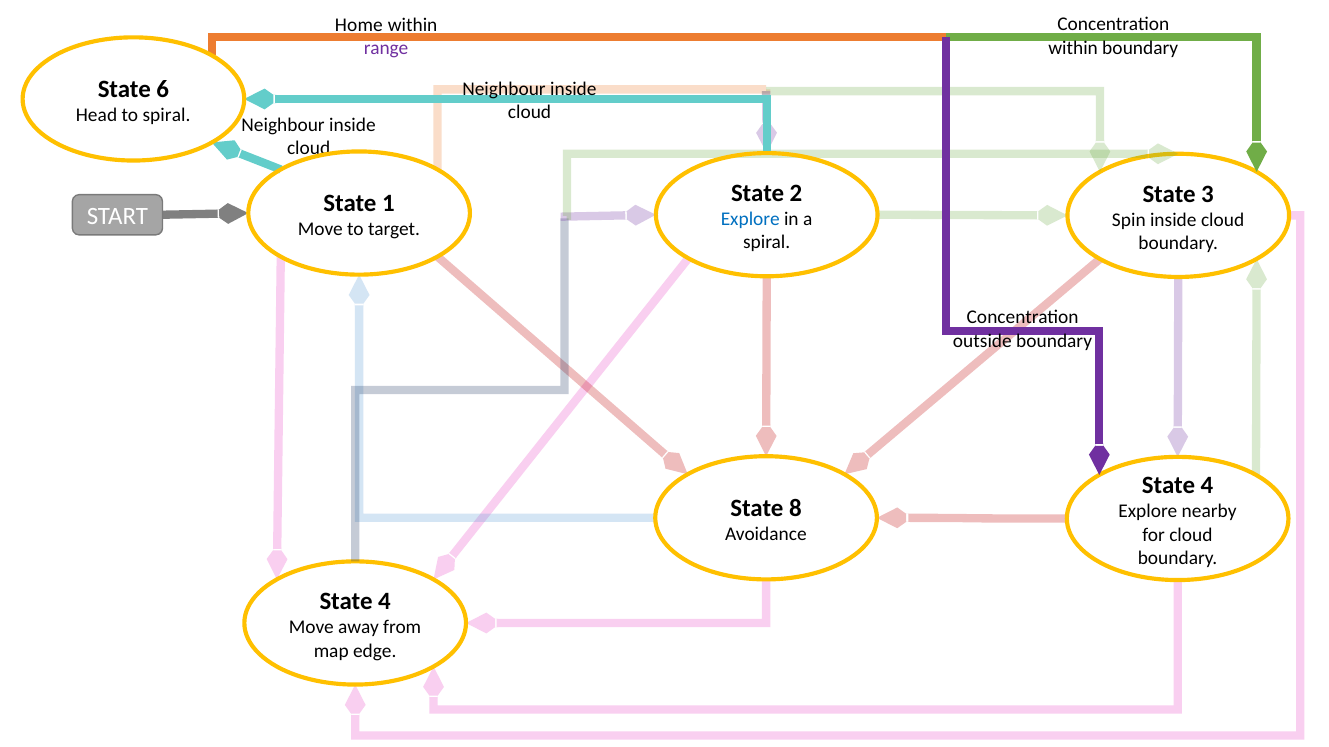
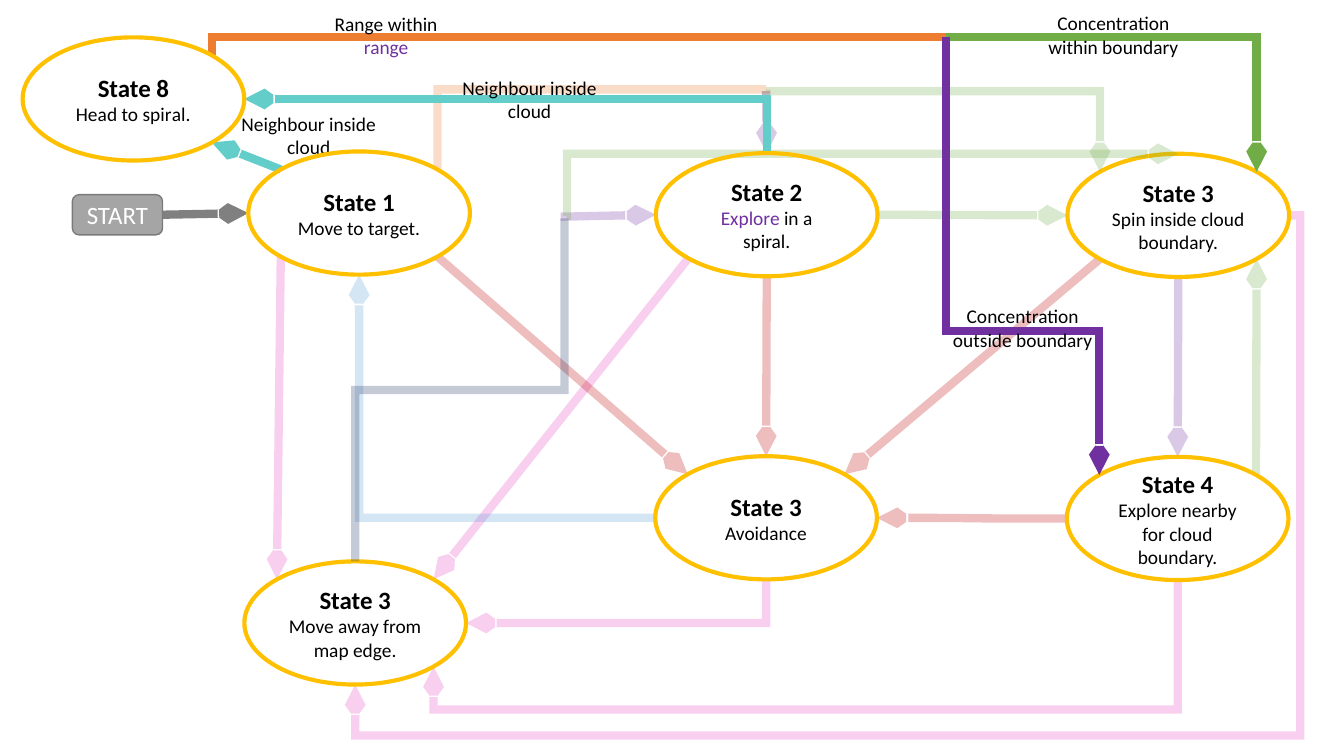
Home: Home -> Range (359, 25)
6: 6 -> 8 (163, 89)
Explore colour: blue -> purple (750, 219)
8: 8 -> 3 (795, 508)
4: 4 -> 3 (384, 602)
